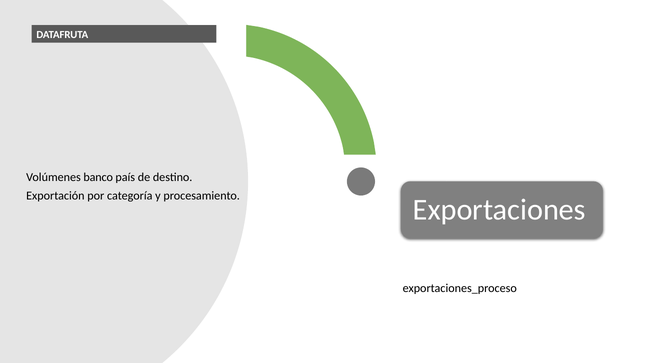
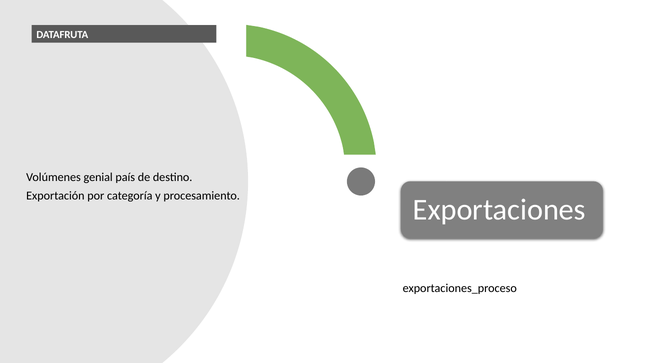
banco: banco -> genial (98, 177)
